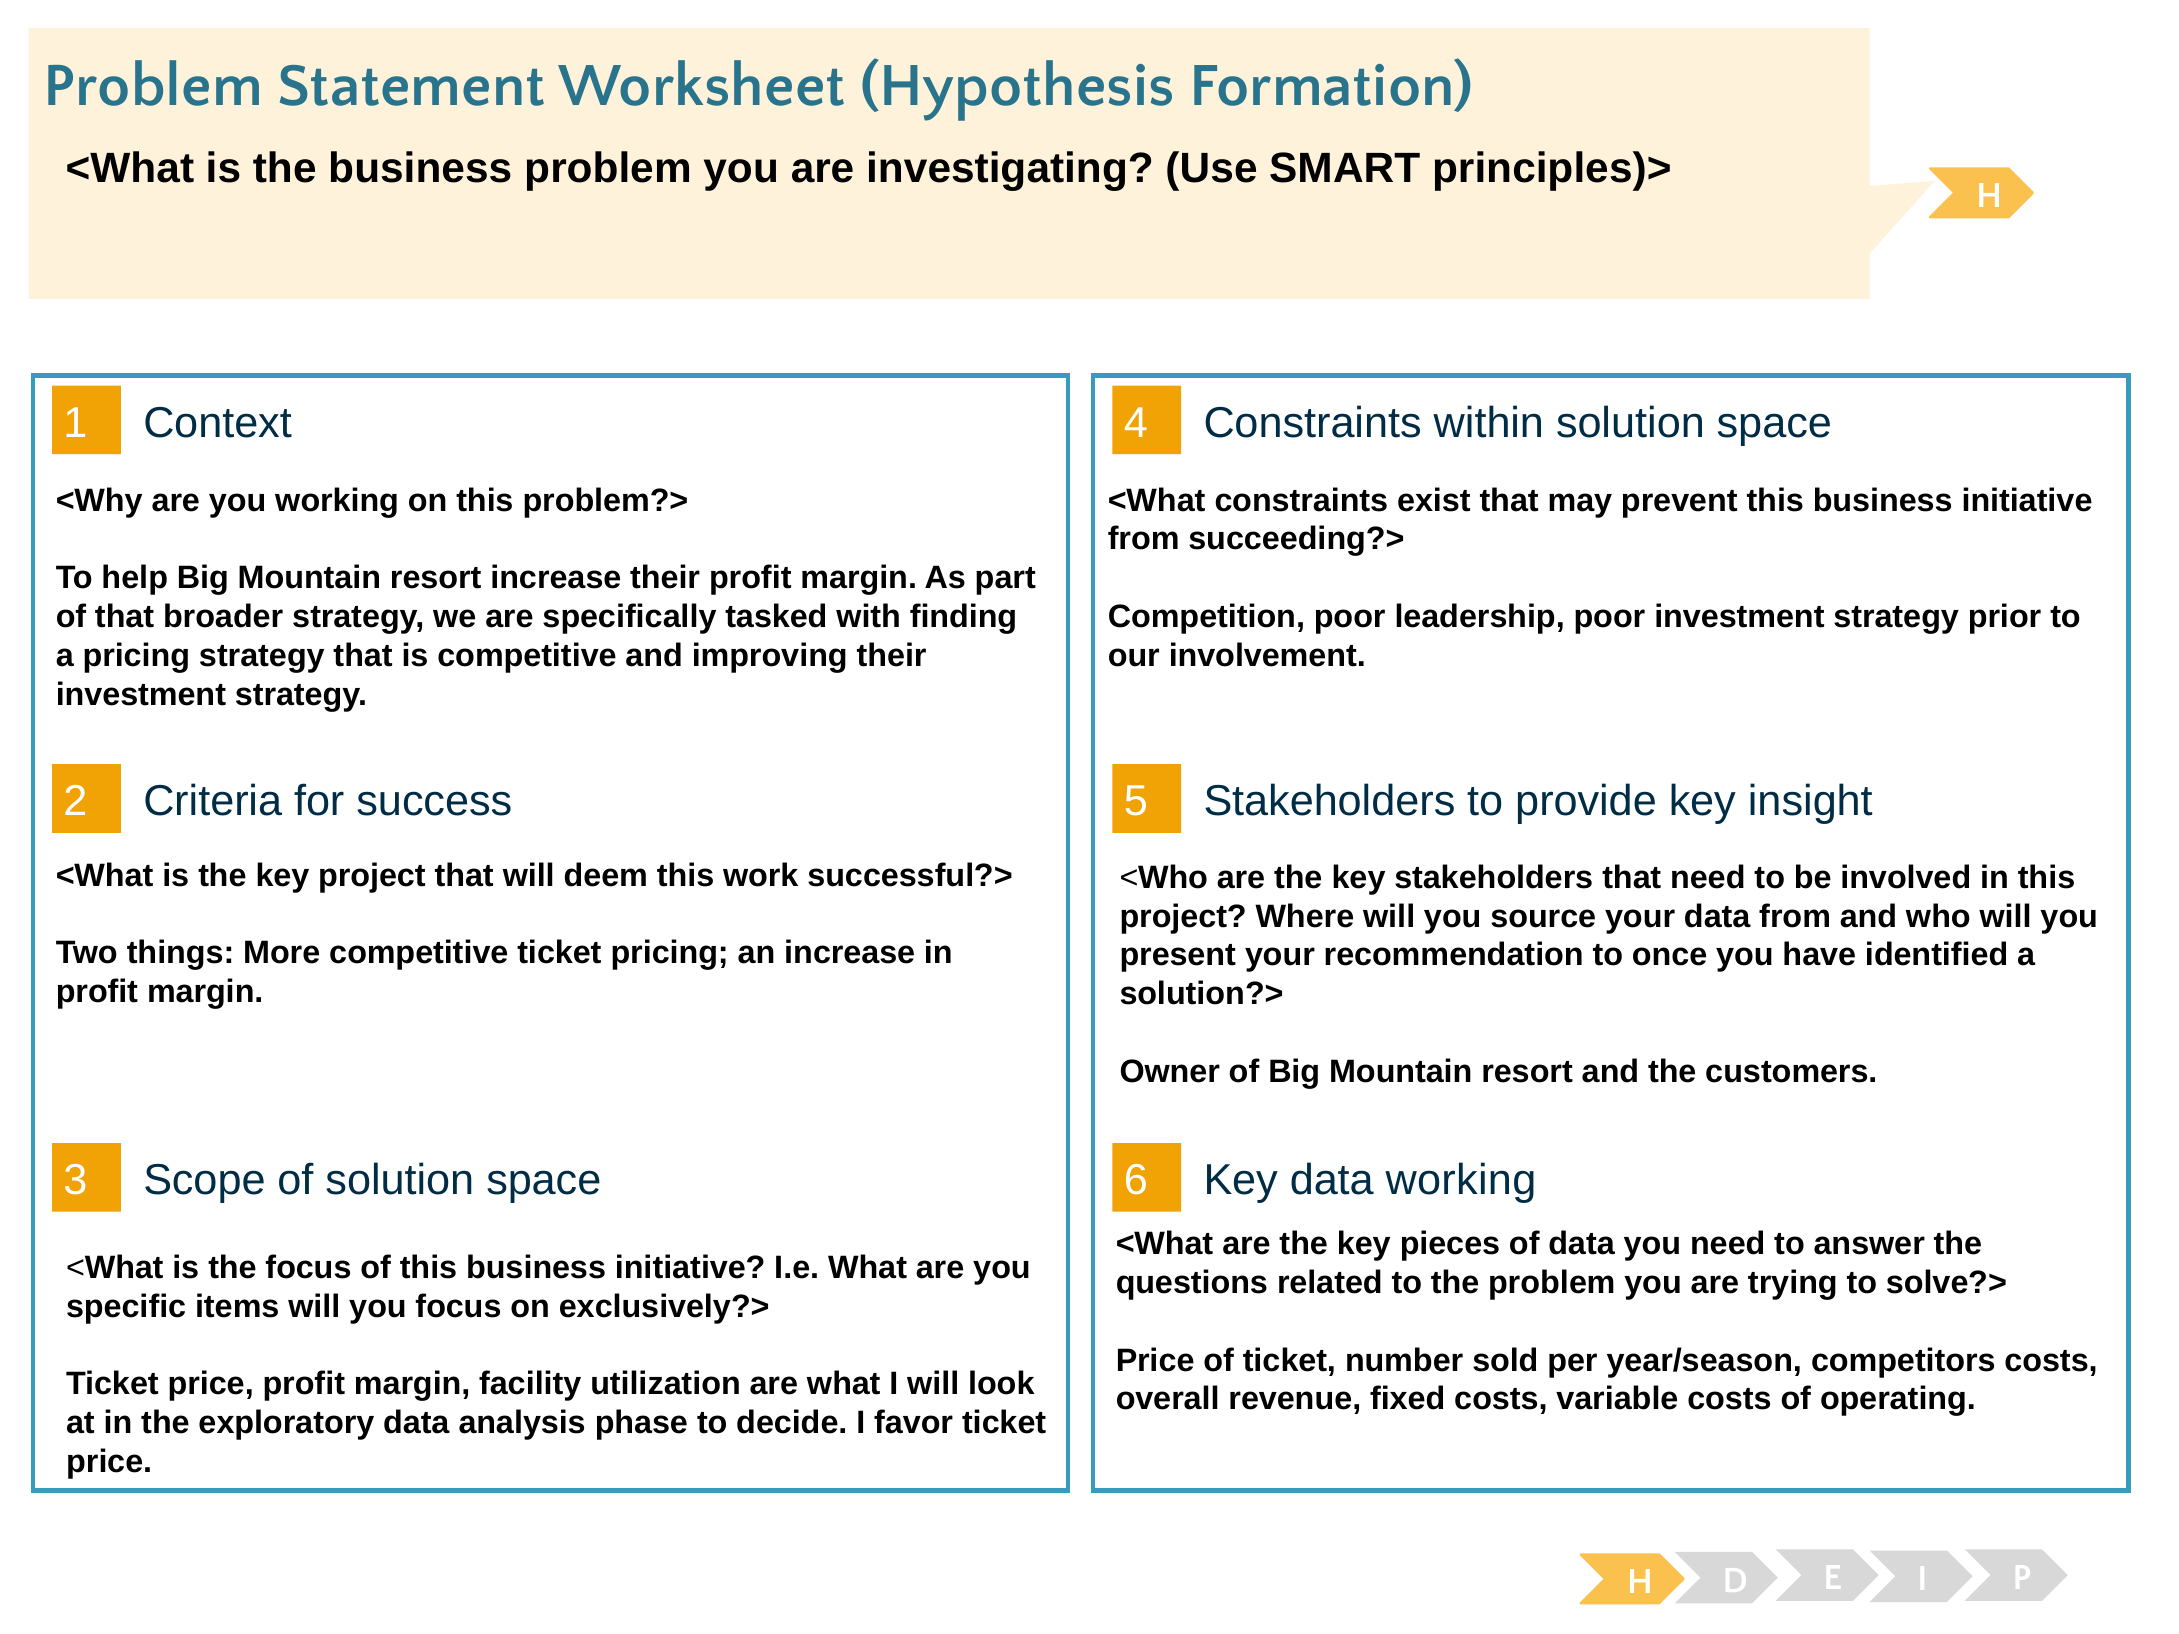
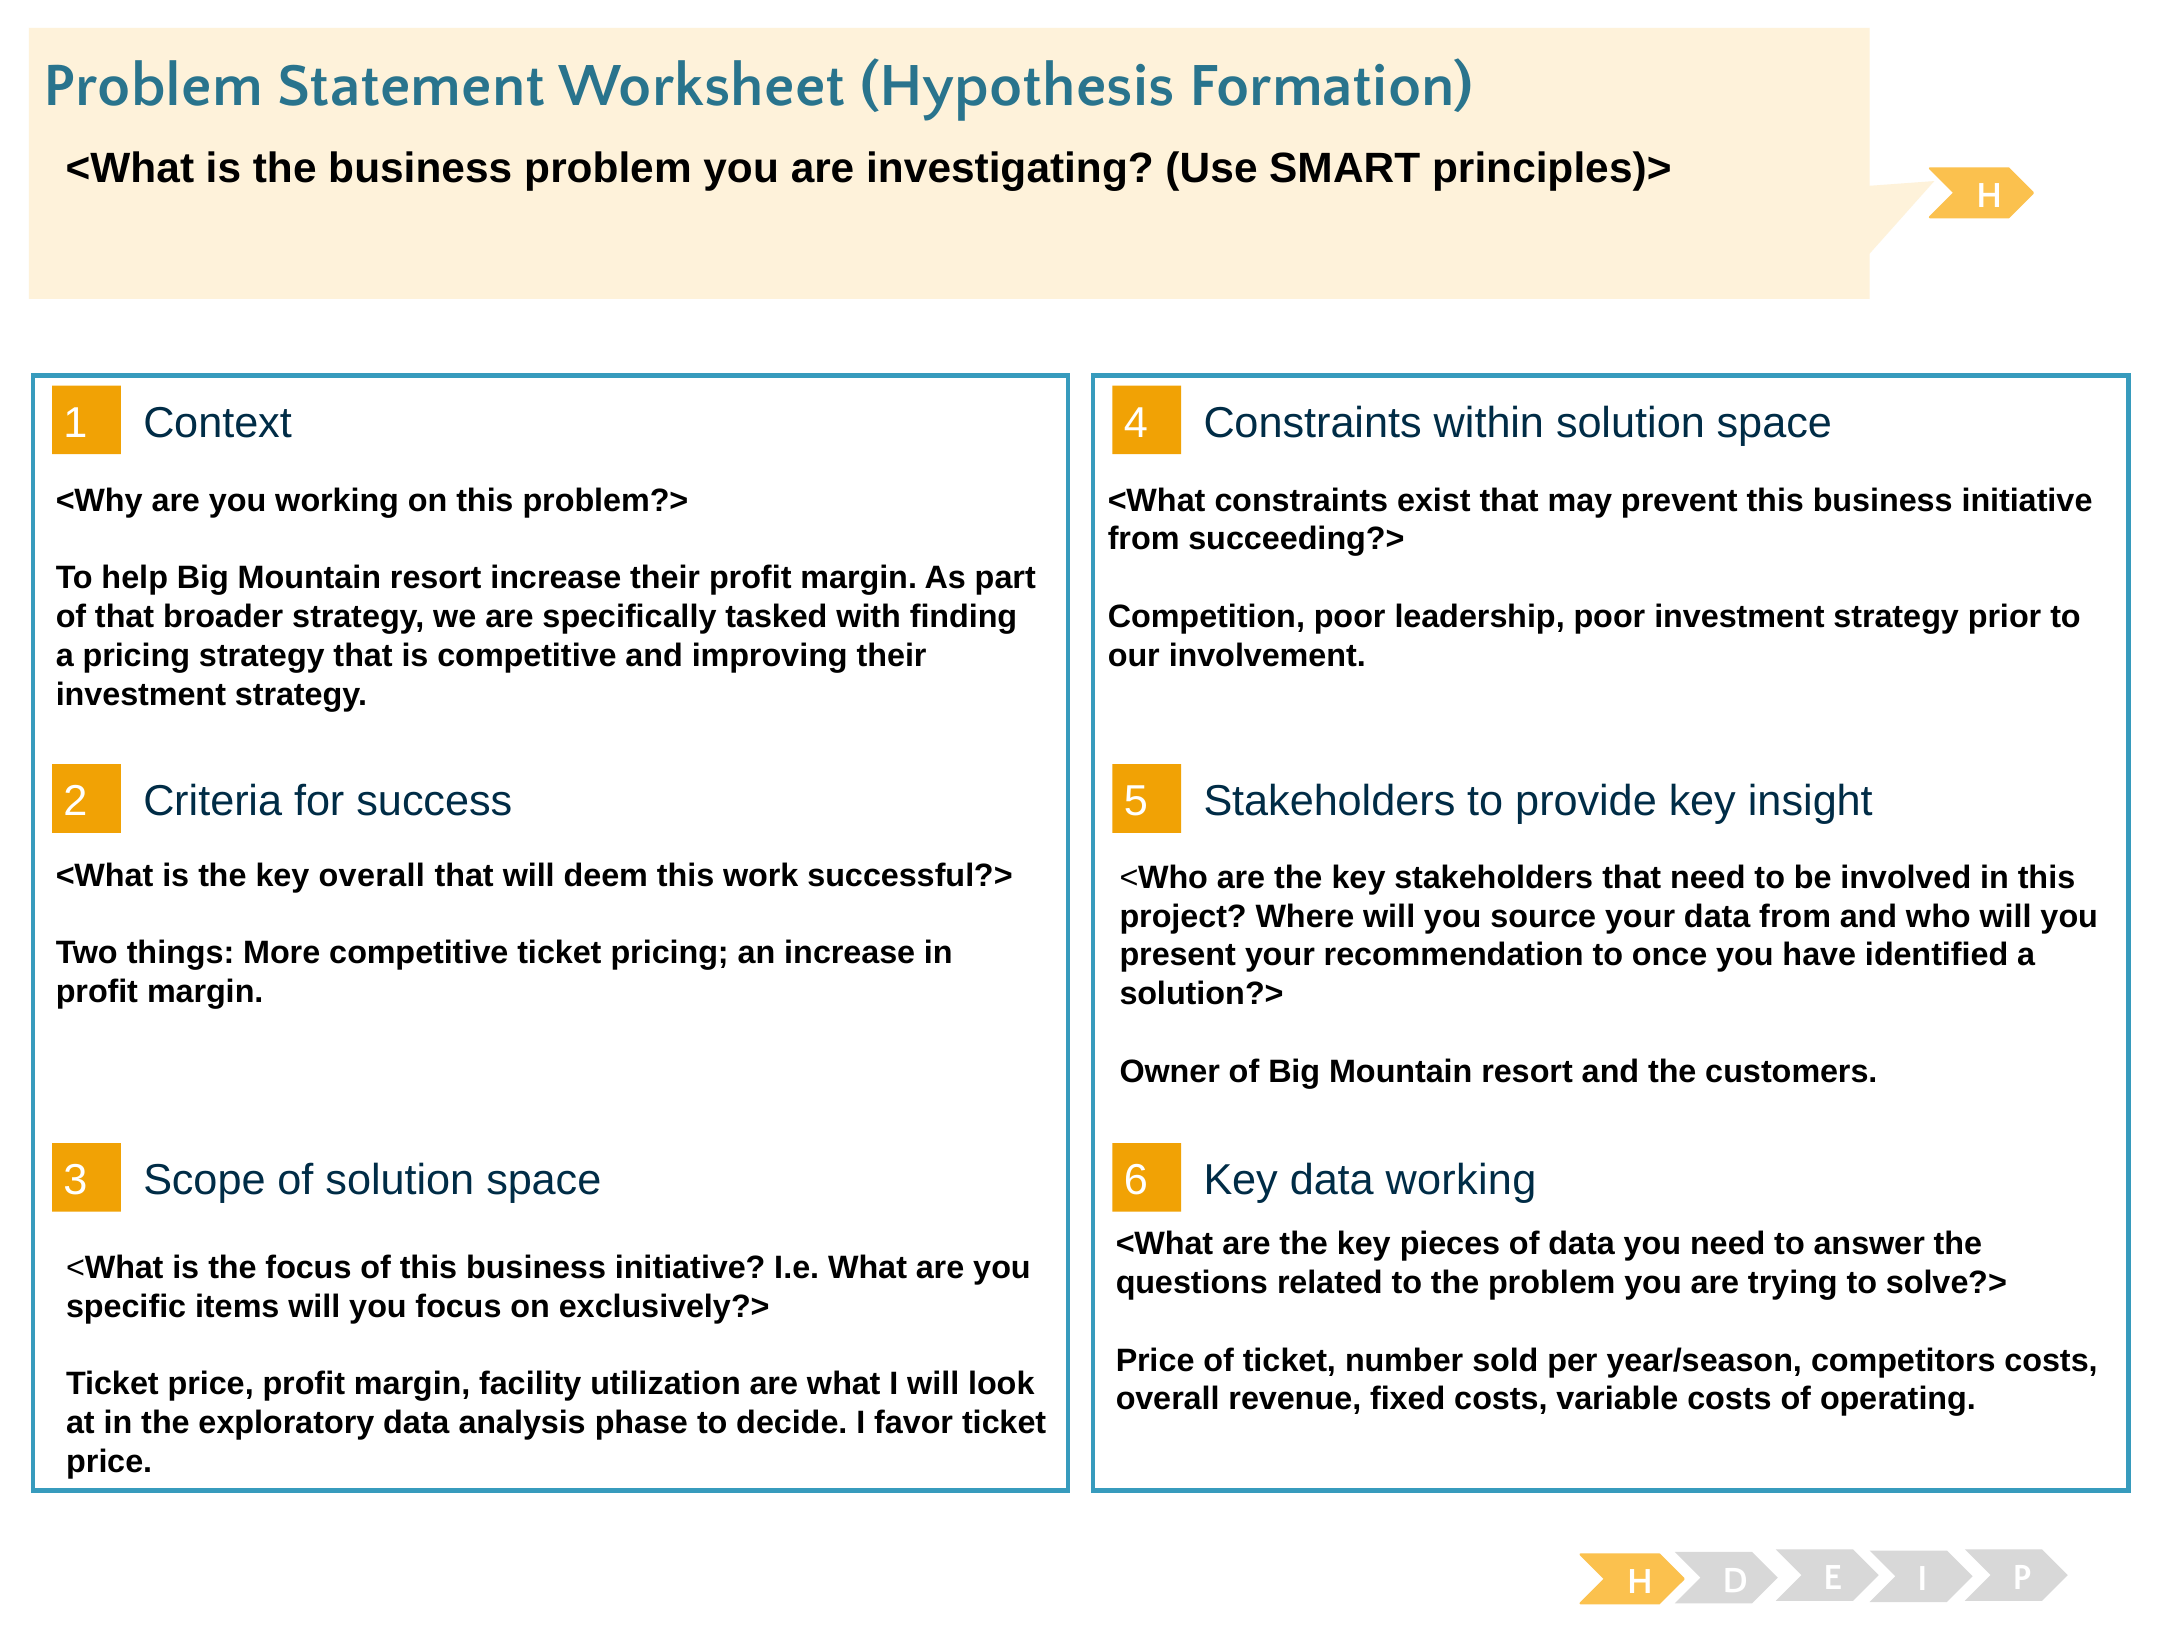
key project: project -> overall (372, 876)
